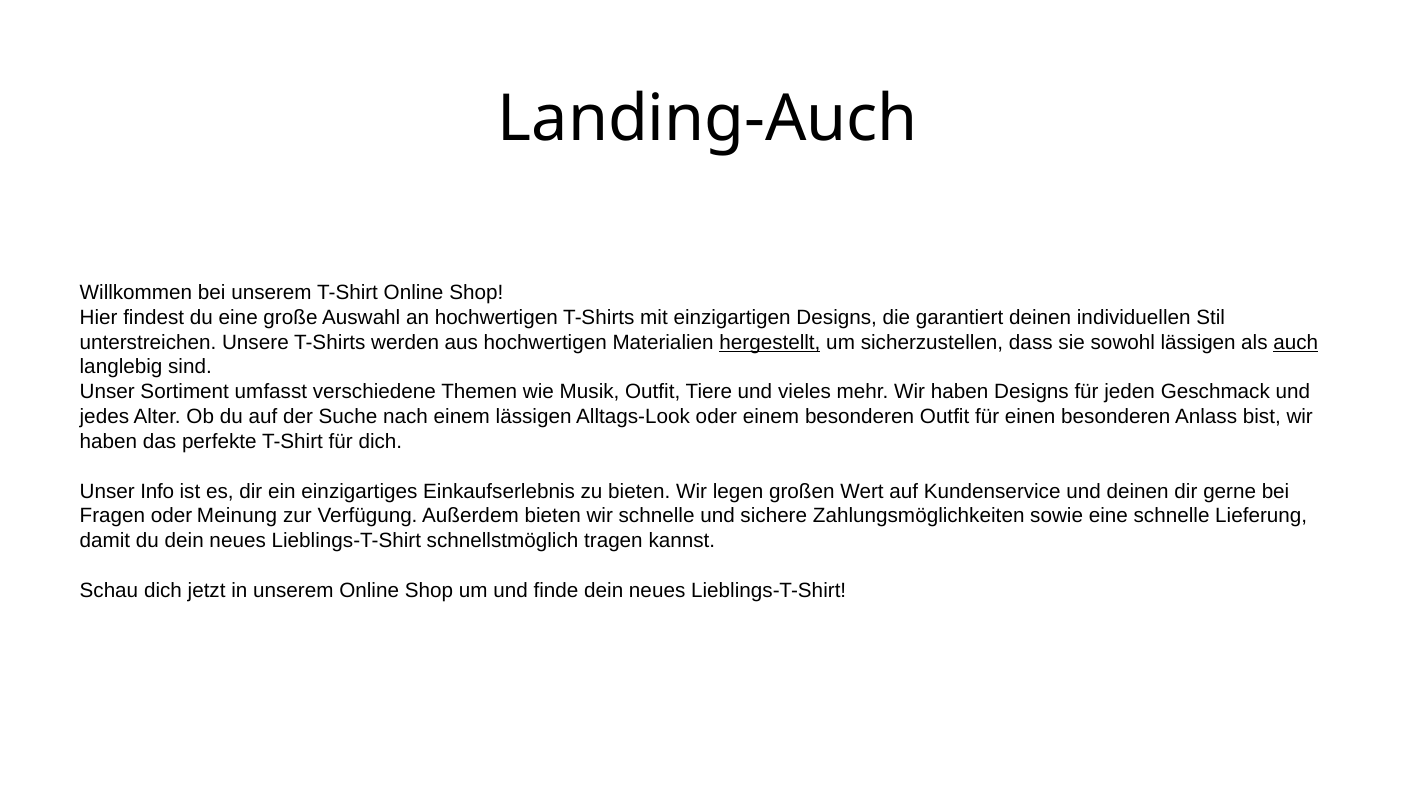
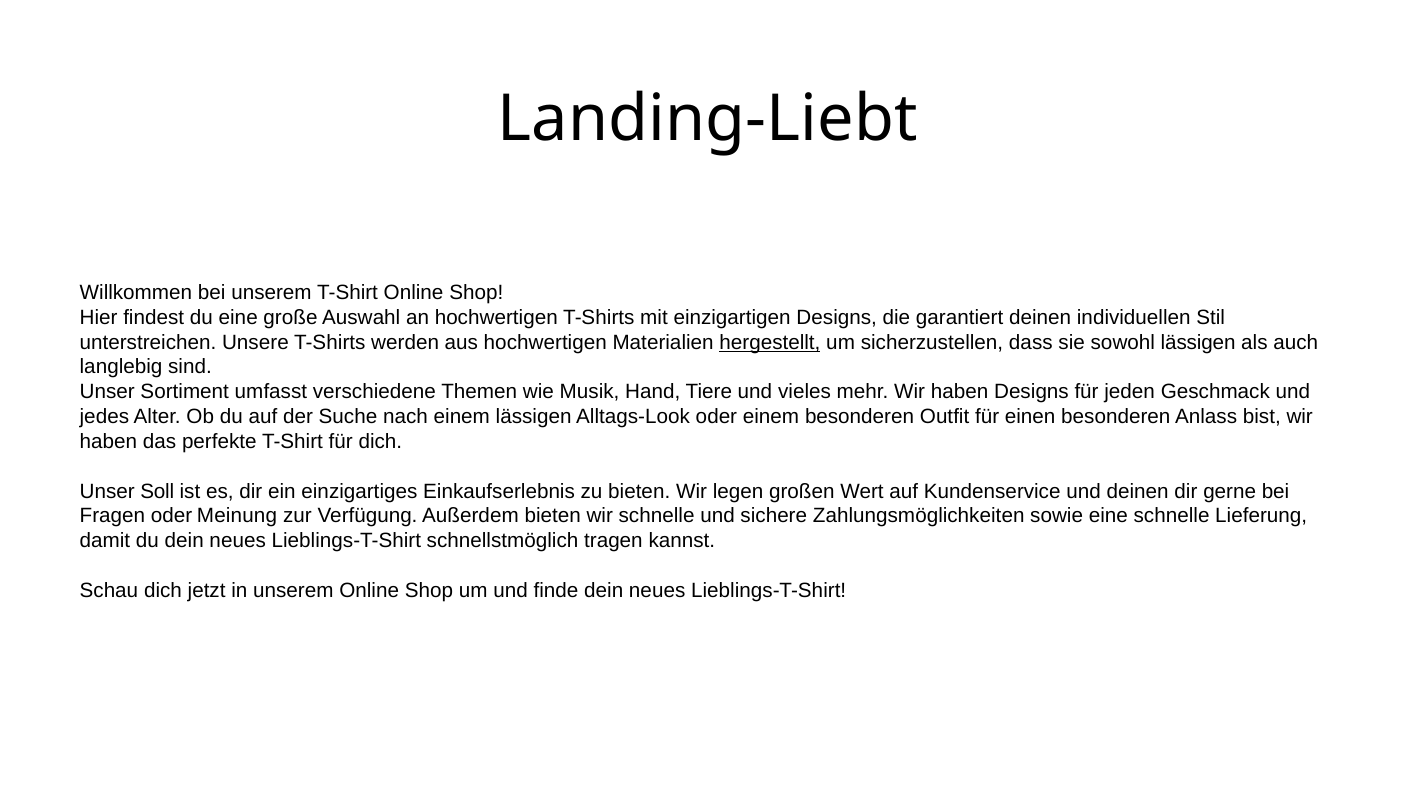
Landing-Auch: Landing-Auch -> Landing-Liebt (708, 119)
auch underline: present -> none (1296, 342)
Musik Outfit: Outfit -> Hand (653, 392)
Info: Info -> Soll (157, 491)
